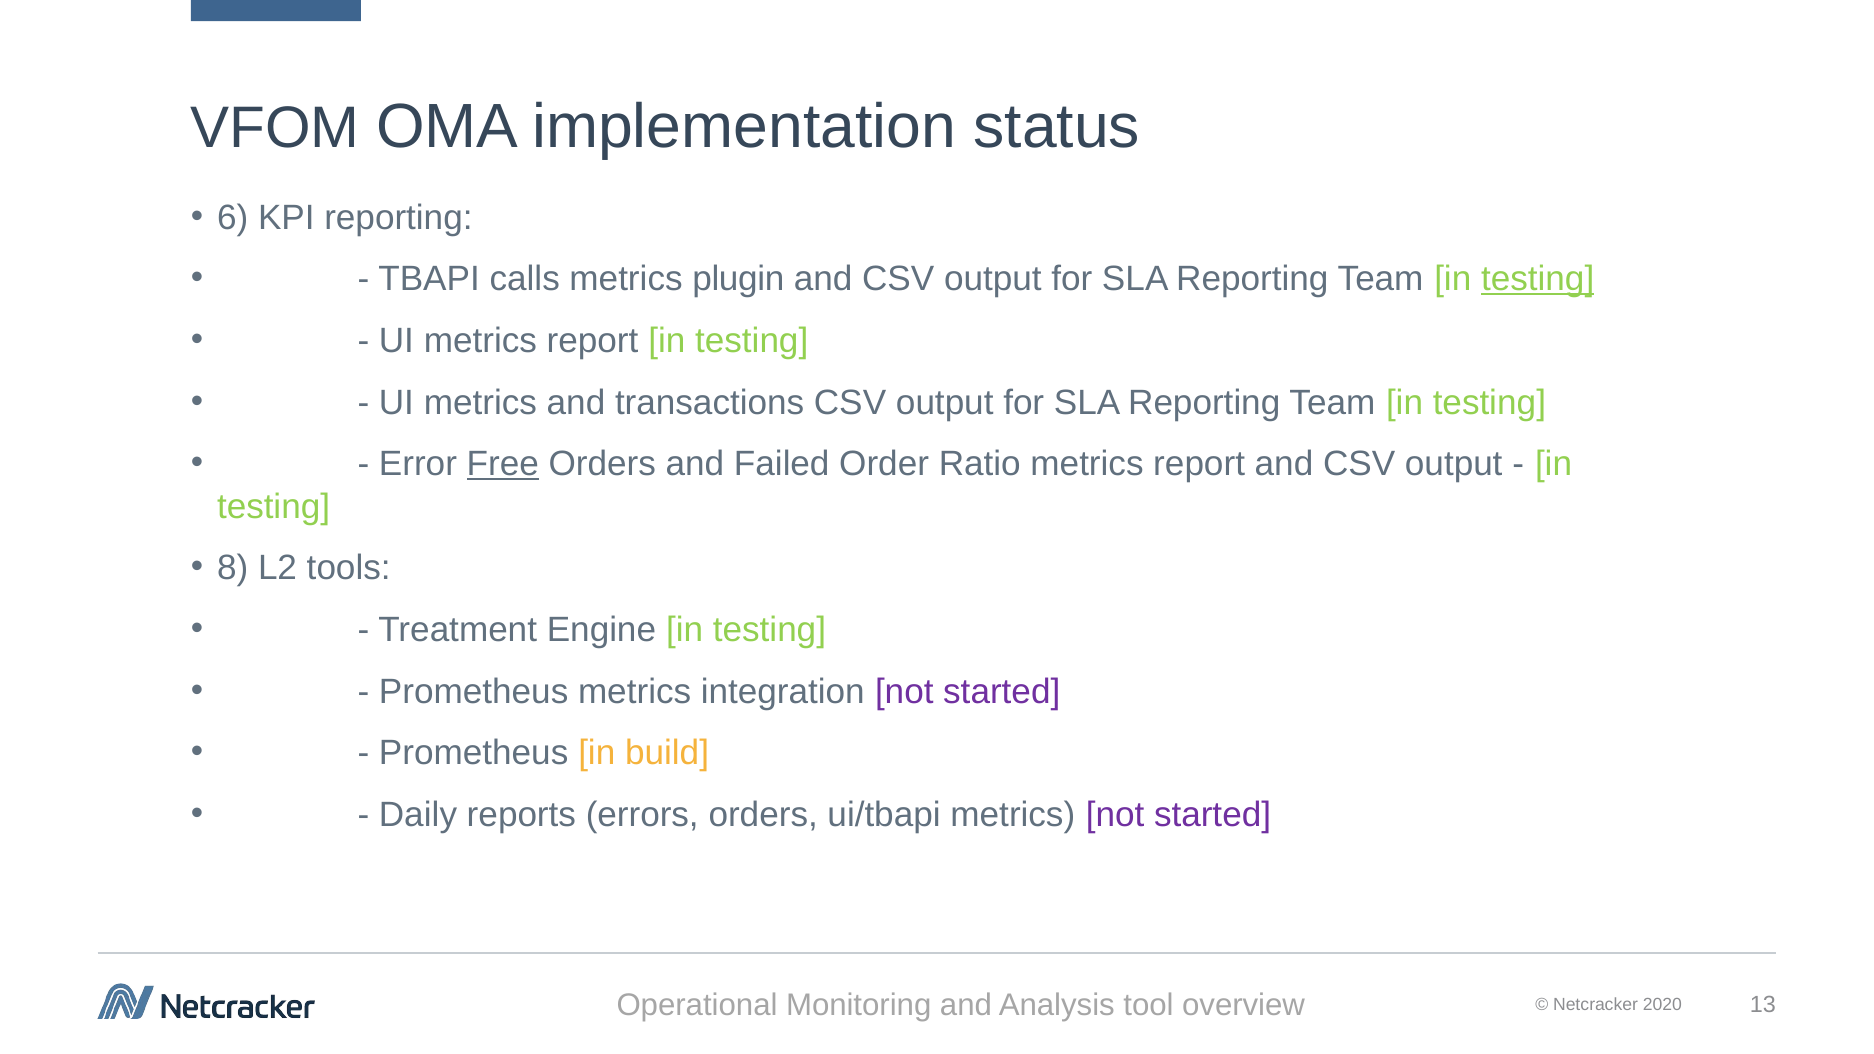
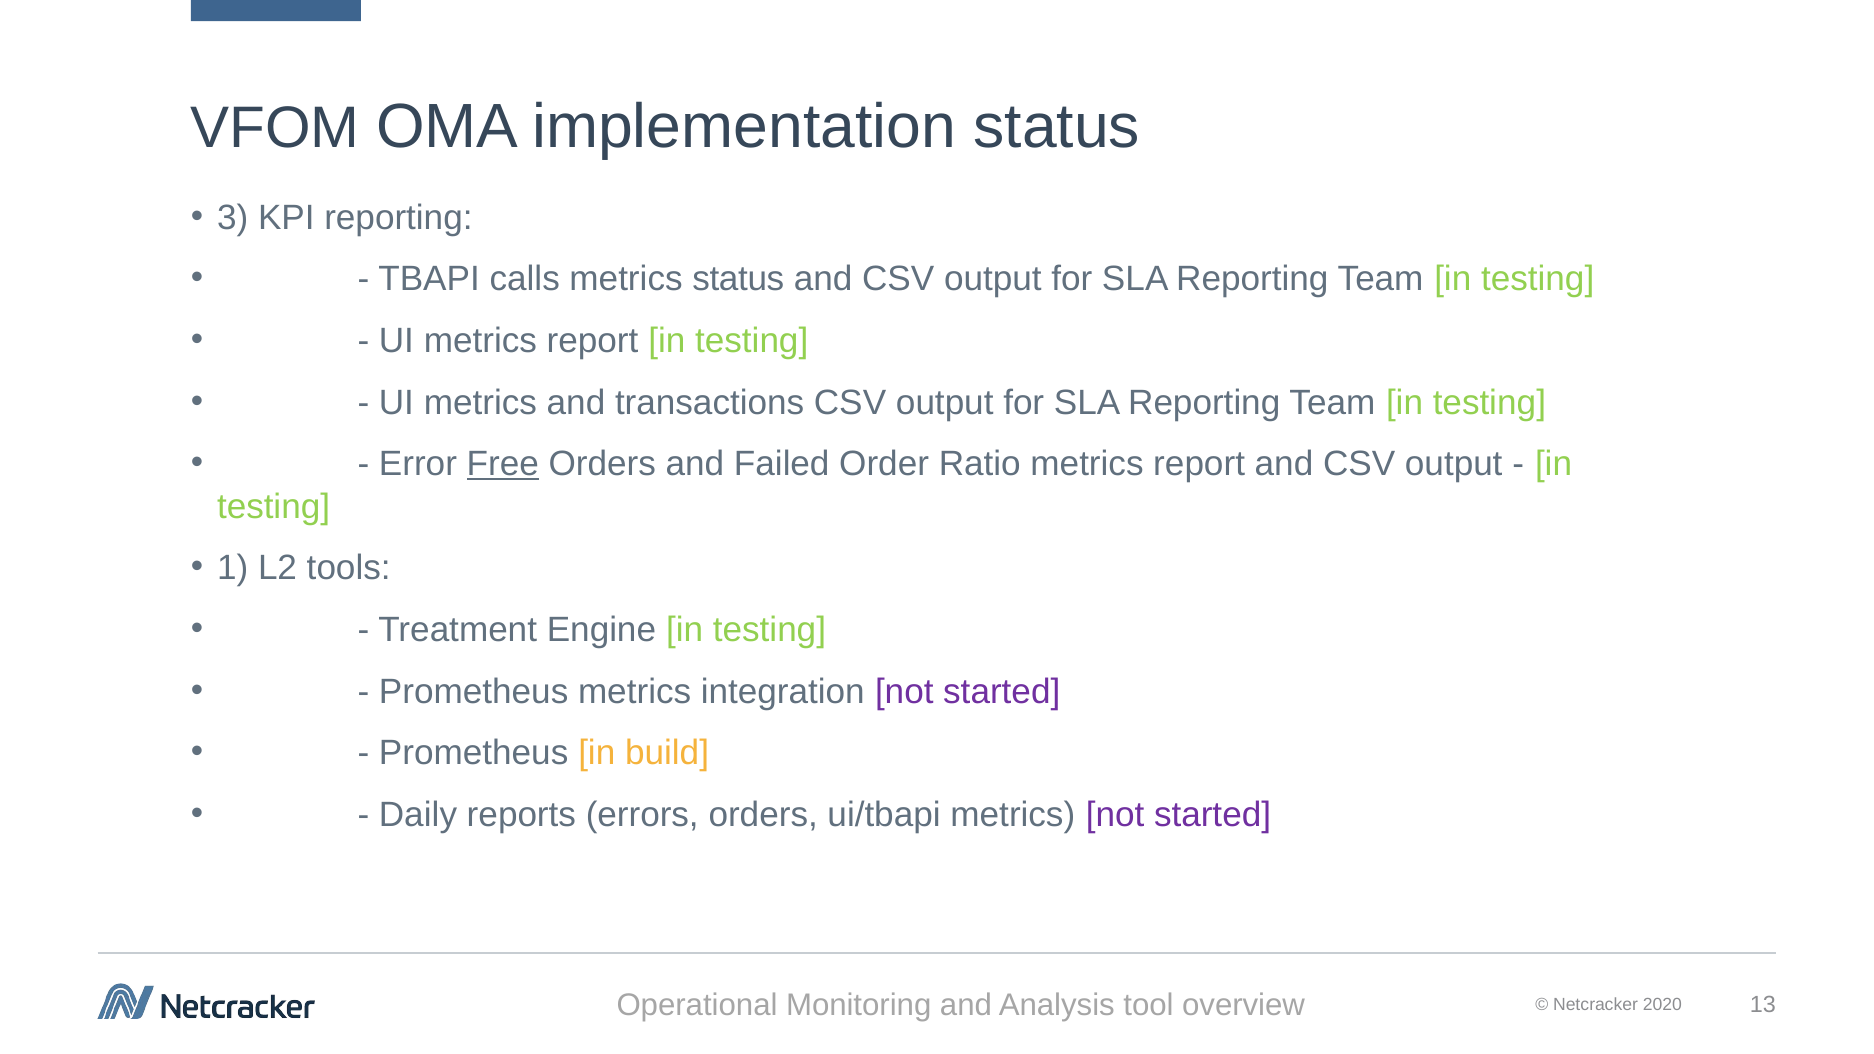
6: 6 -> 3 (233, 218)
metrics plugin: plugin -> status (738, 279)
testing underline: present -> none (1538, 279)
8: 8 -> 1 (233, 568)
